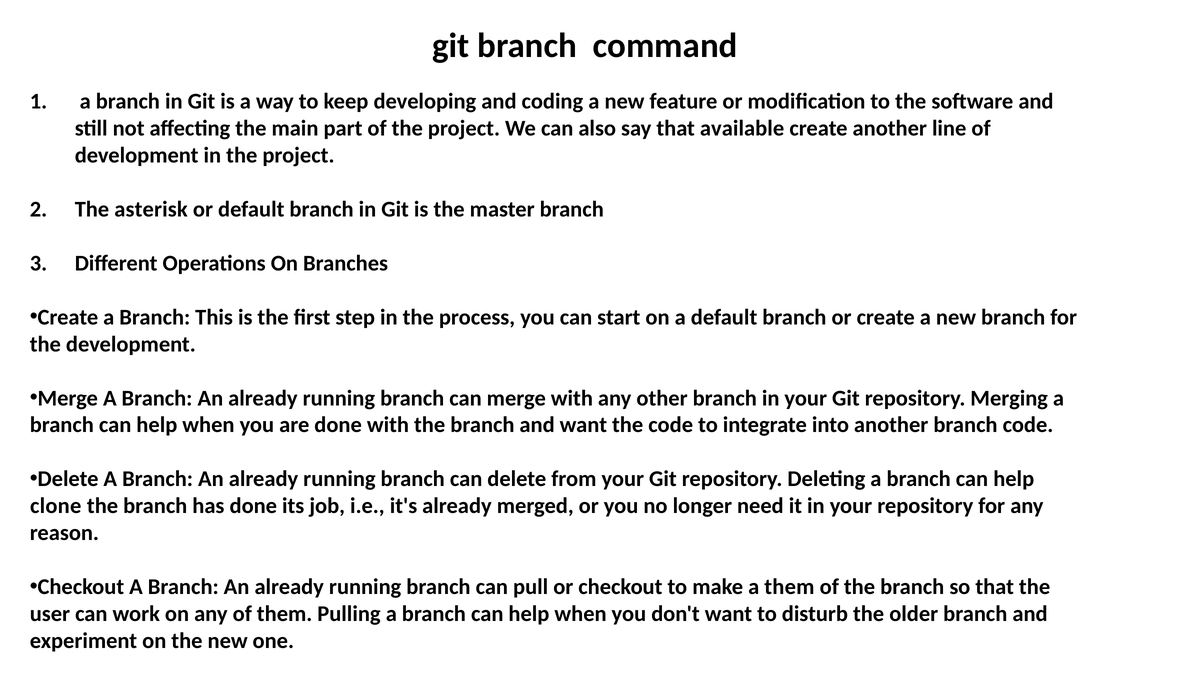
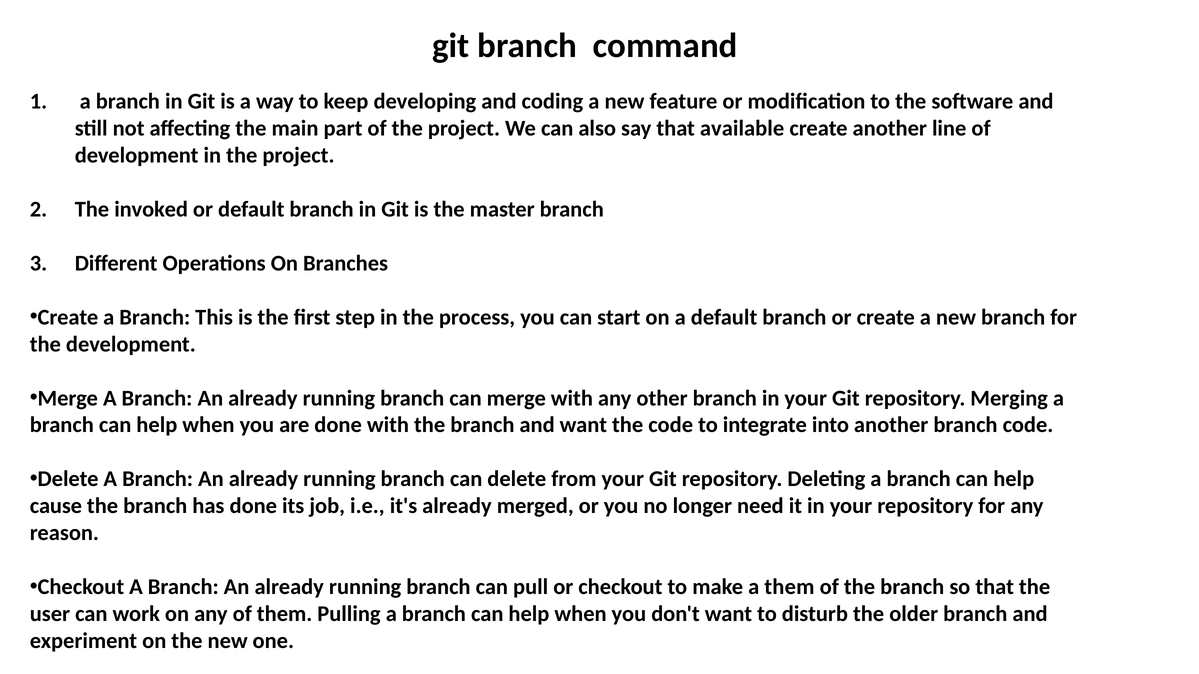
asterisk: asterisk -> invoked (151, 210)
clone: clone -> cause (56, 506)
